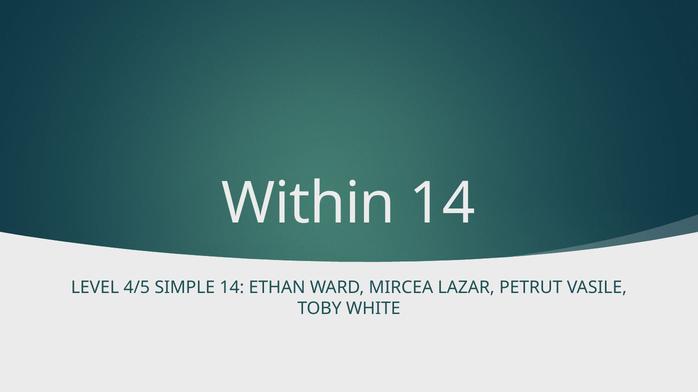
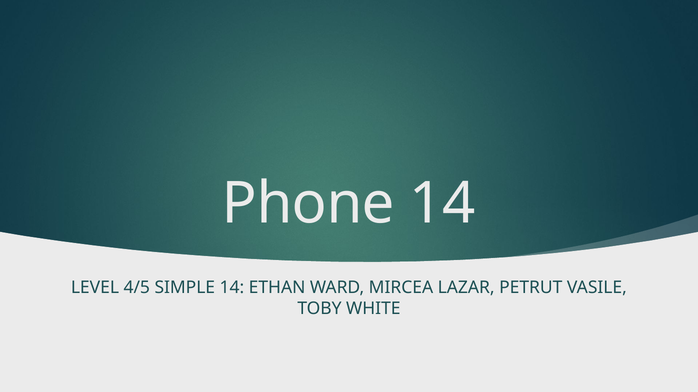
Within: Within -> Phone (308, 204)
